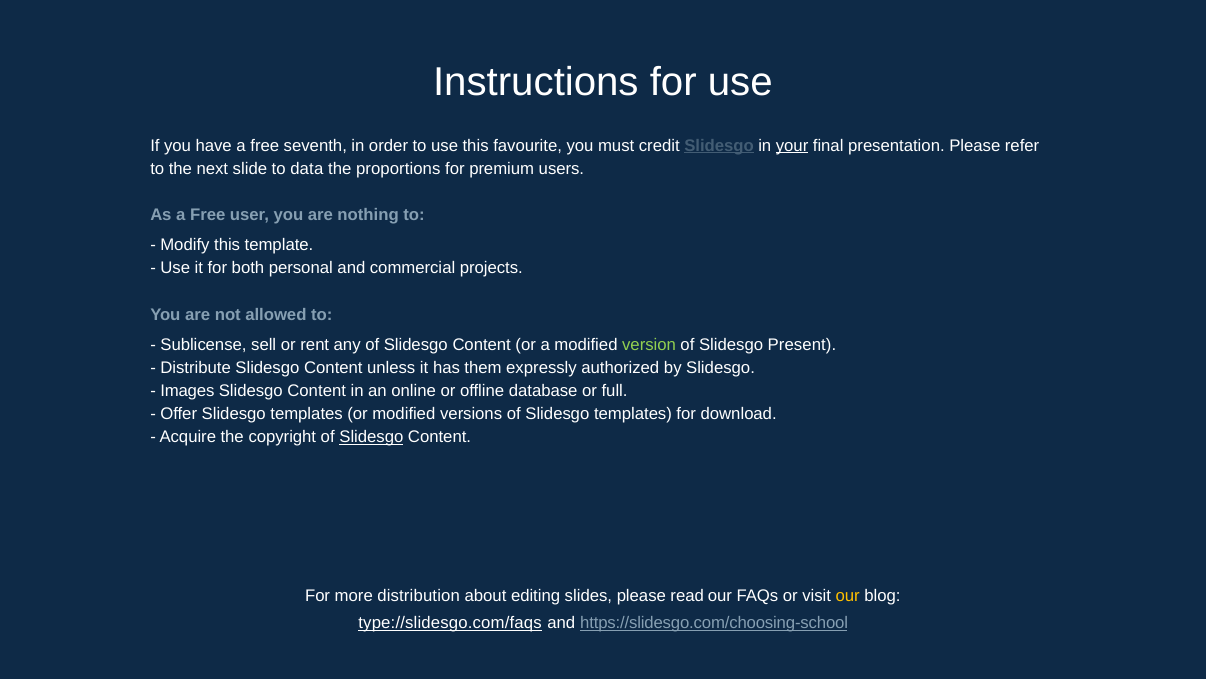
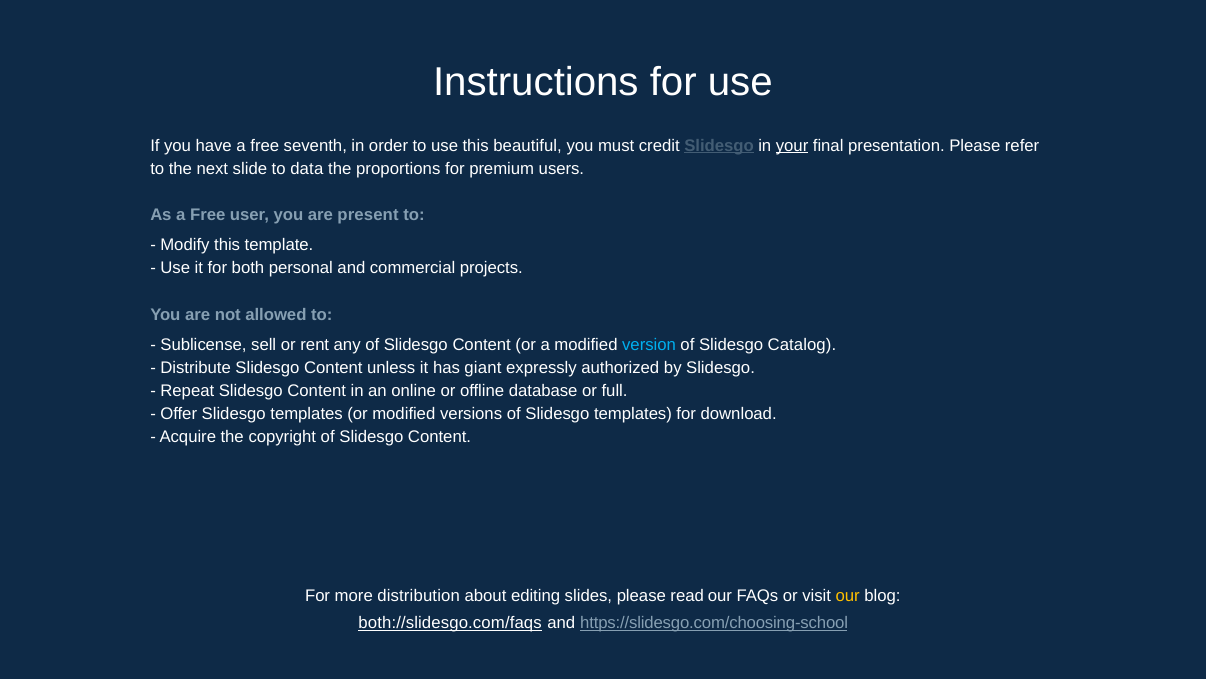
favourite: favourite -> beautiful (528, 145)
nothing: nothing -> present (368, 215)
version colour: light green -> light blue (649, 344)
Present: Present -> Catalog (802, 344)
them: them -> giant (483, 368)
Images: Images -> Repeat (187, 391)
Slidesgo underline: present -> none (371, 437)
type://slidesgo.com/faqs: type://slidesgo.com/faqs -> both://slidesgo.com/faqs (450, 622)
